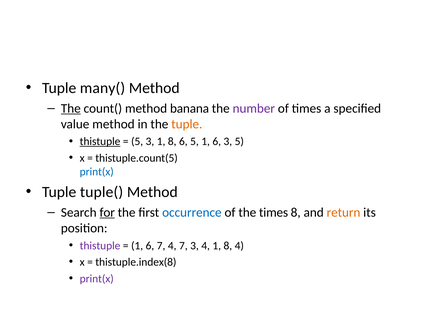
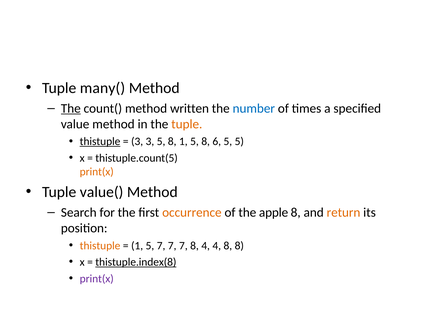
banana: banana -> written (190, 108)
number colour: purple -> blue (254, 108)
5: 5 -> 3 (137, 142)
3 1: 1 -> 5 (161, 142)
8 6: 6 -> 1 (183, 142)
1: 1 -> 8 (206, 142)
6 3: 3 -> 5 (228, 142)
print(x colour: blue -> orange (97, 172)
tuple(: tuple( -> value( (102, 192)
for underline: present -> none (107, 213)
occurrence colour: blue -> orange (192, 213)
the times: times -> apple (274, 213)
thistuple colour: purple -> orange (100, 246)
6: 6 -> 5 (150, 246)
4: 4 -> 7 (172, 246)
7 3: 3 -> 8 (194, 246)
4 1: 1 -> 4 (217, 246)
8 4: 4 -> 8 (239, 246)
thistuple.index(8 underline: none -> present (136, 262)
